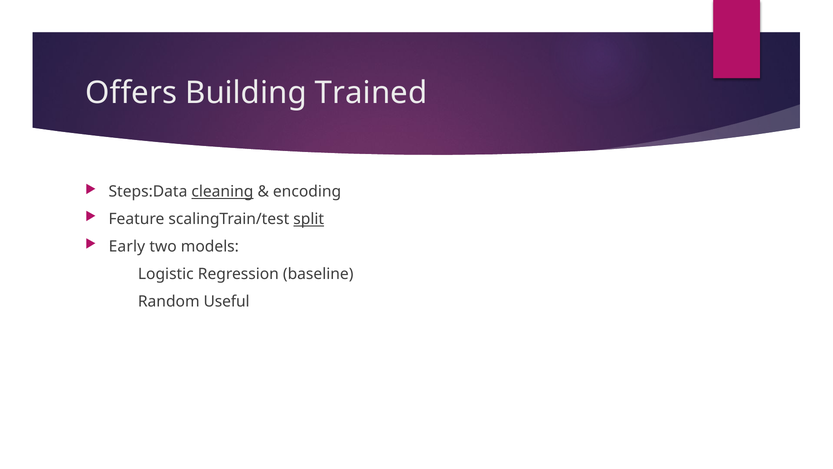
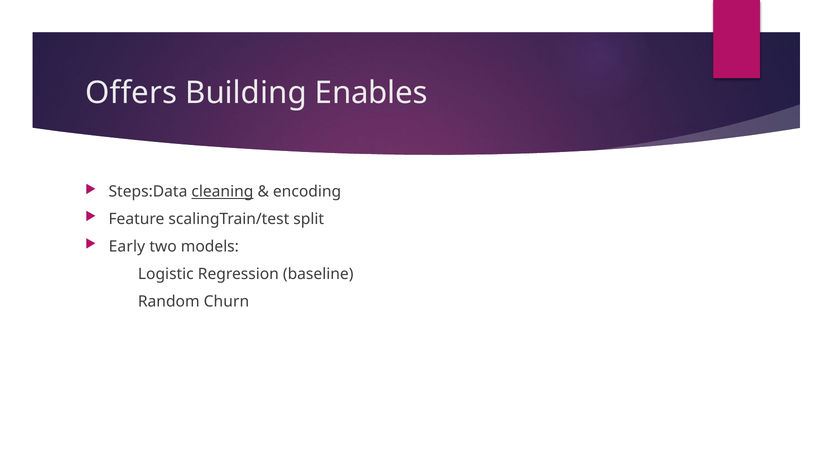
Trained: Trained -> Enables (371, 93)
split underline: present -> none (309, 219)
Useful: Useful -> Churn (226, 301)
